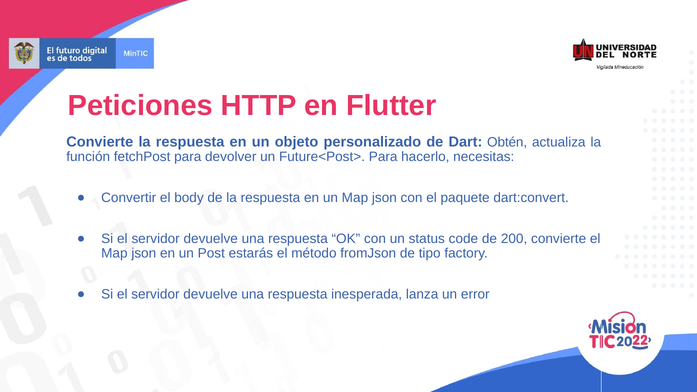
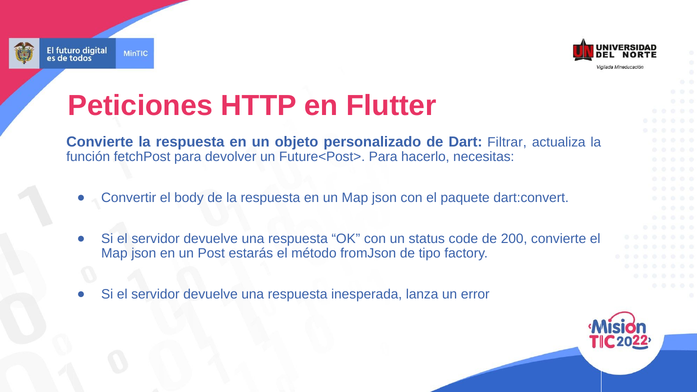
Obtén: Obtén -> Filtrar (507, 142)
